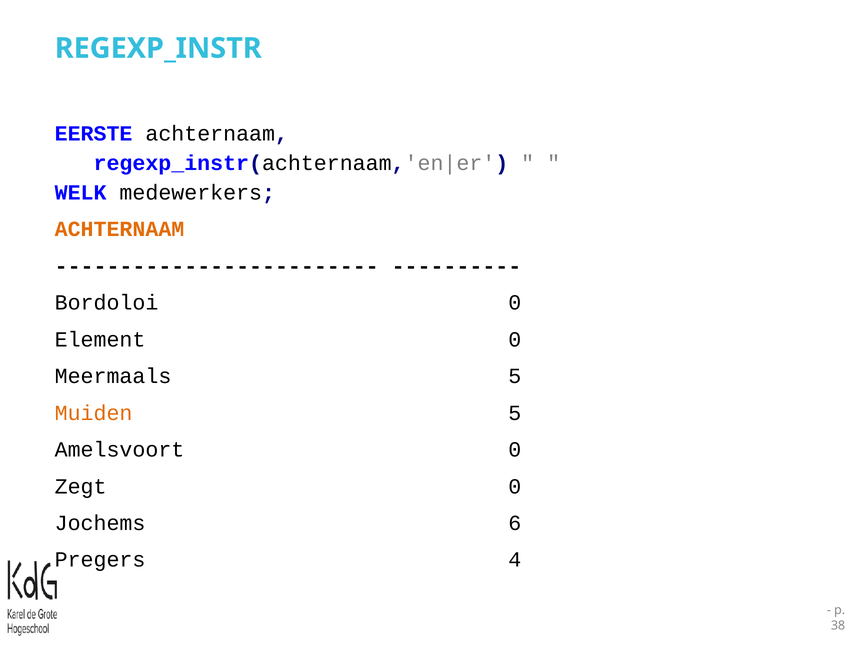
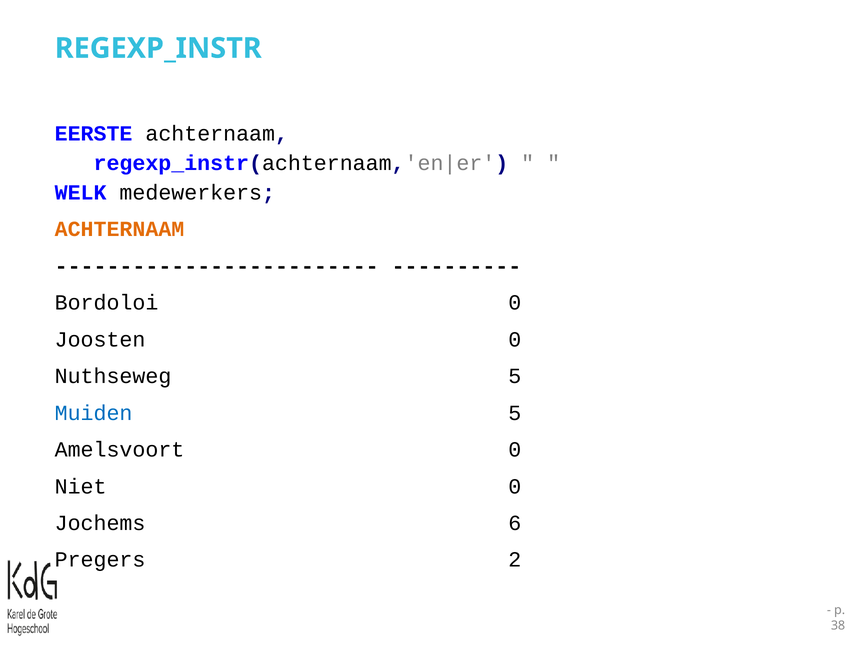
Element: Element -> Joosten (100, 339)
Meermaals: Meermaals -> Nuthseweg (113, 376)
Muiden colour: orange -> blue (94, 413)
Zegt: Zegt -> Niet (81, 486)
4: 4 -> 2 (515, 560)
